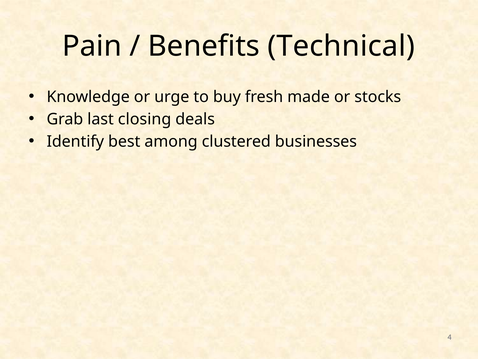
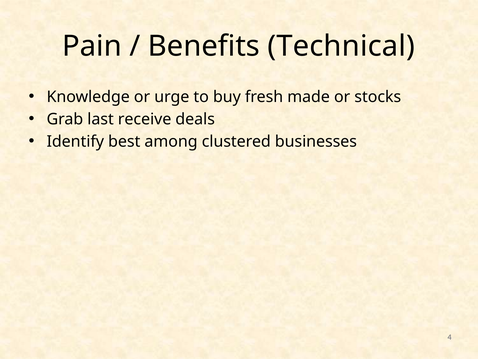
closing: closing -> receive (145, 119)
